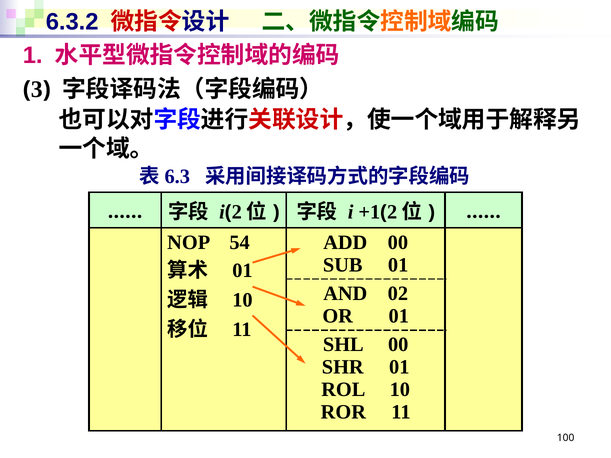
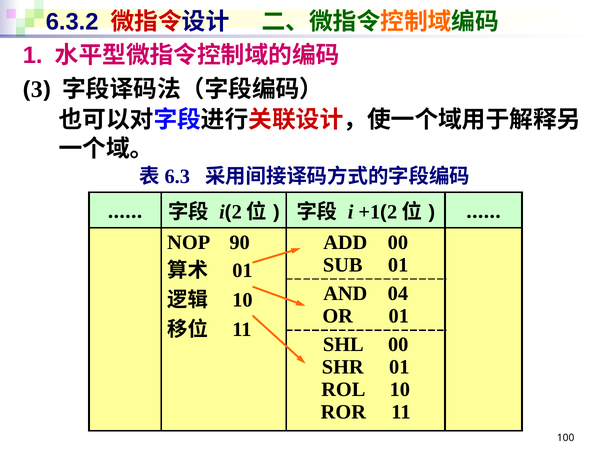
54: 54 -> 90 (240, 242)
02: 02 -> 04 (398, 294)
